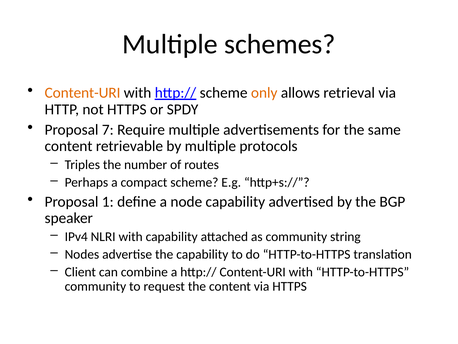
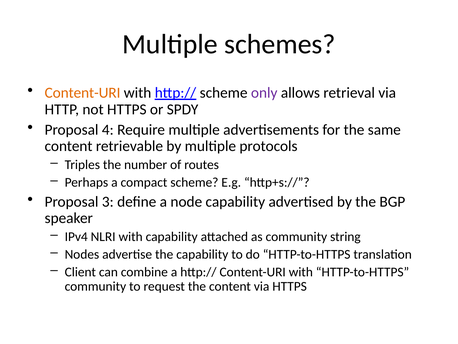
only colour: orange -> purple (264, 93)
7: 7 -> 4 (108, 130)
1: 1 -> 3 (108, 201)
